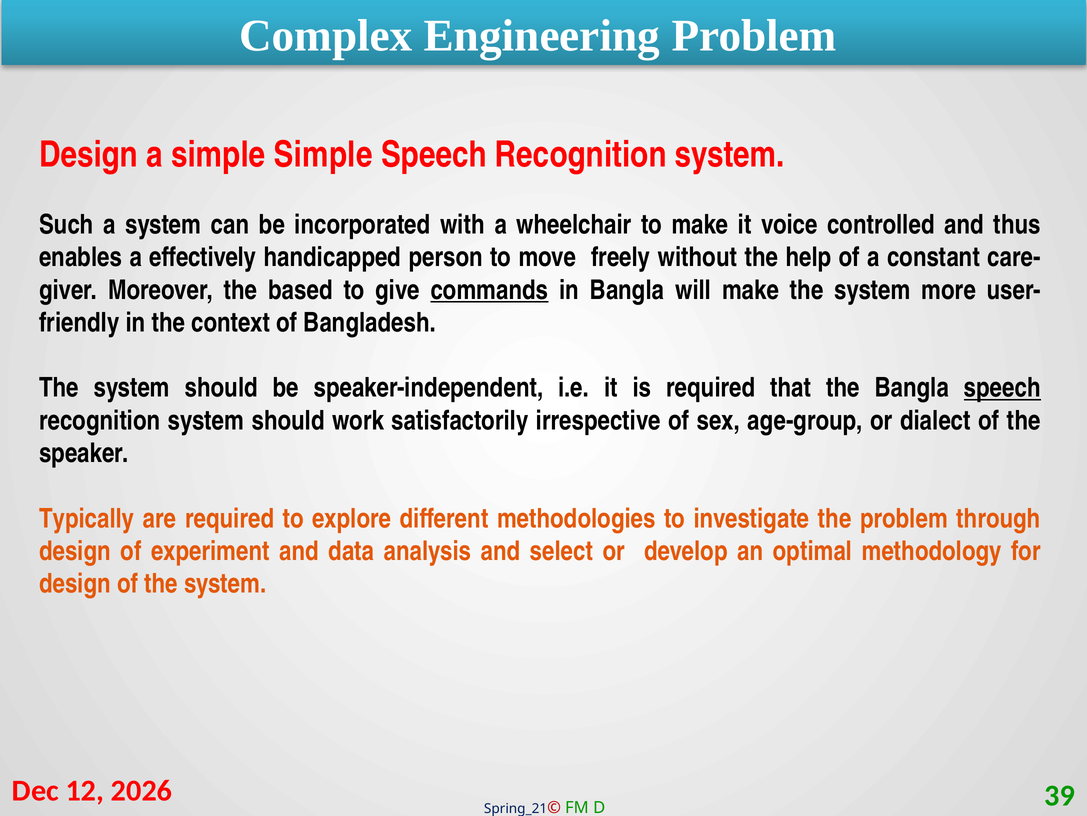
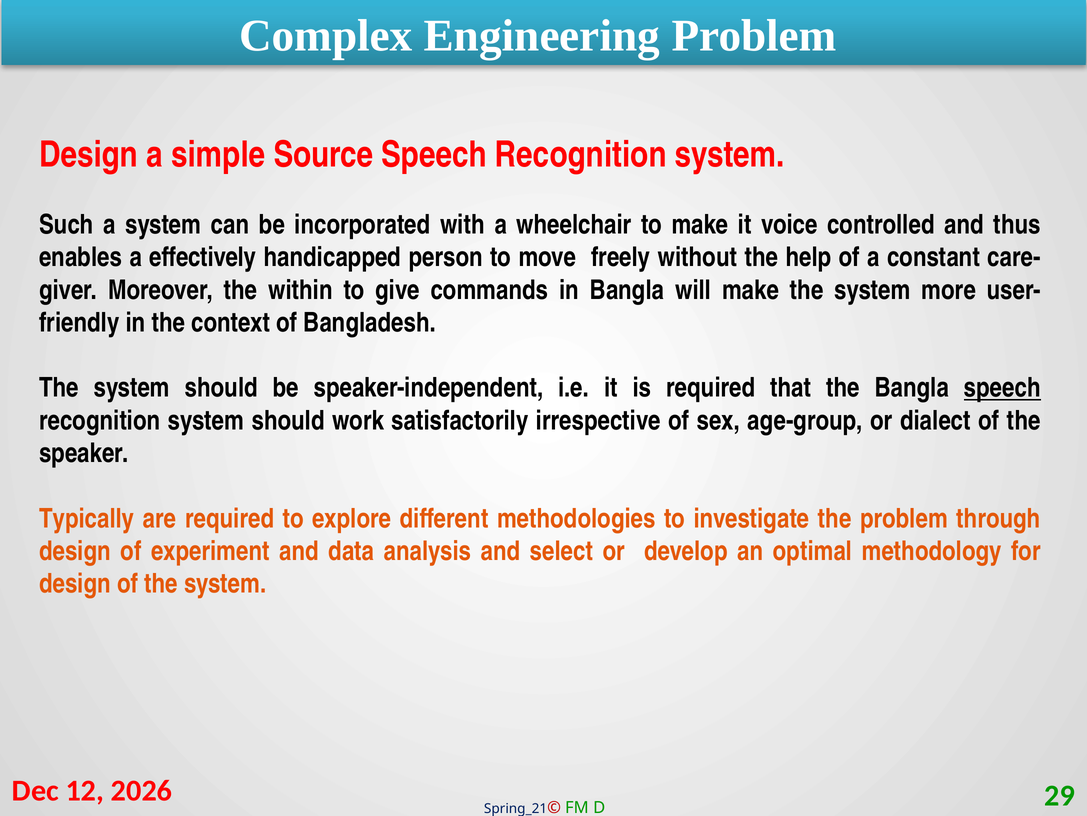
simple Simple: Simple -> Source (323, 155)
based: based -> within (300, 290)
commands underline: present -> none (489, 290)
39: 39 -> 29 (1060, 795)
